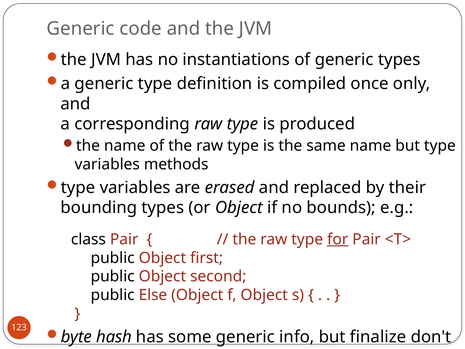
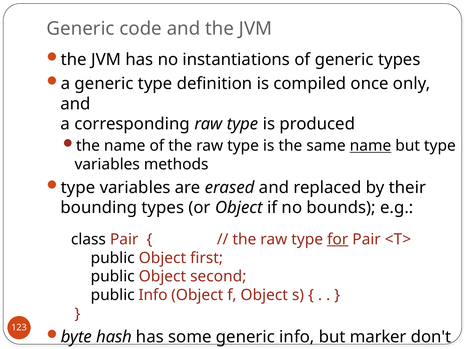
name underline: none -> present (371, 146)
public Else: Else -> Info (153, 295)
finalize: finalize -> marker (378, 337)
